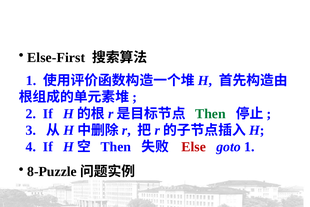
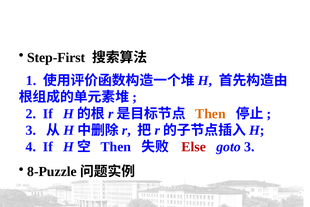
Else-First: Else-First -> Step-First (56, 58)
Then colour: green -> orange (210, 114)
goto 1: 1 -> 3 (249, 147)
